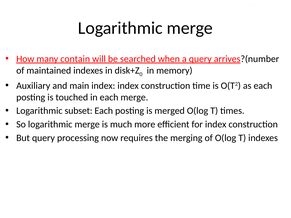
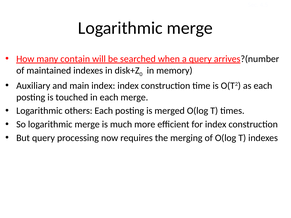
subset: subset -> others (79, 111)
